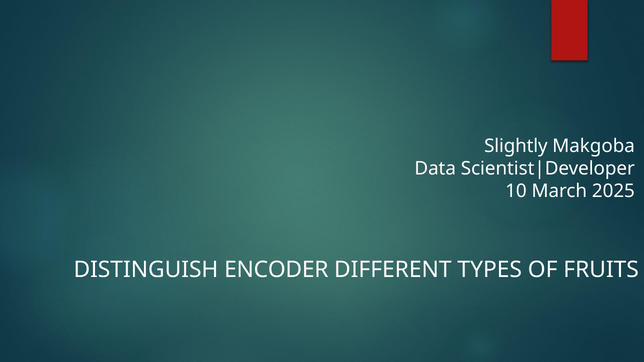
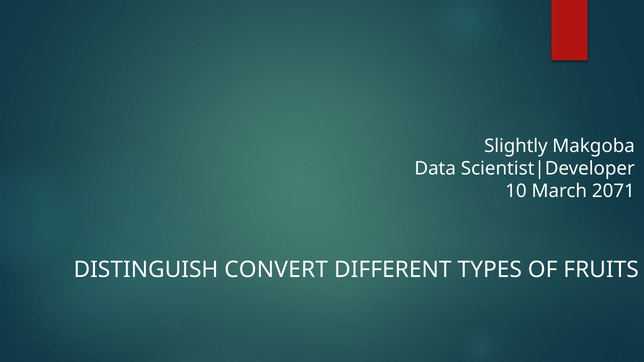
2025: 2025 -> 2071 (613, 191)
ENCODER: ENCODER -> CONVERT (276, 270)
